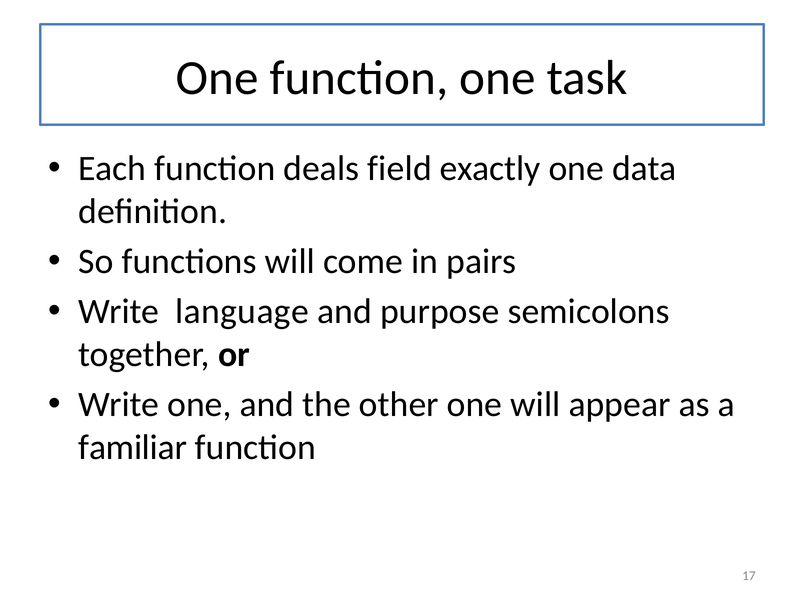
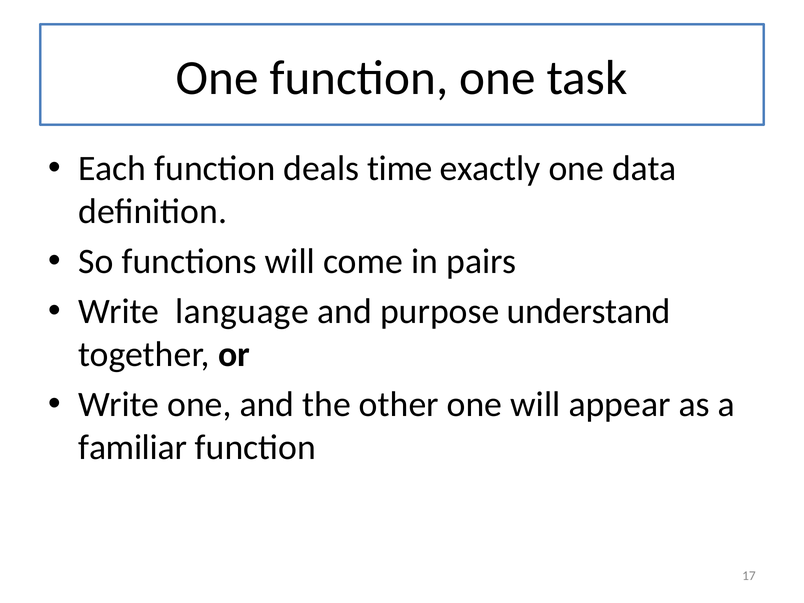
field: field -> time (400, 169)
semicolons: semicolons -> understand (589, 312)
